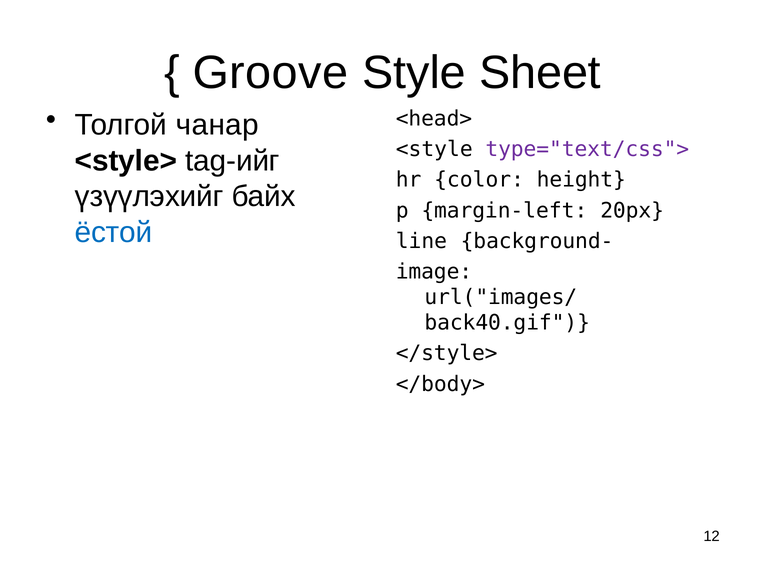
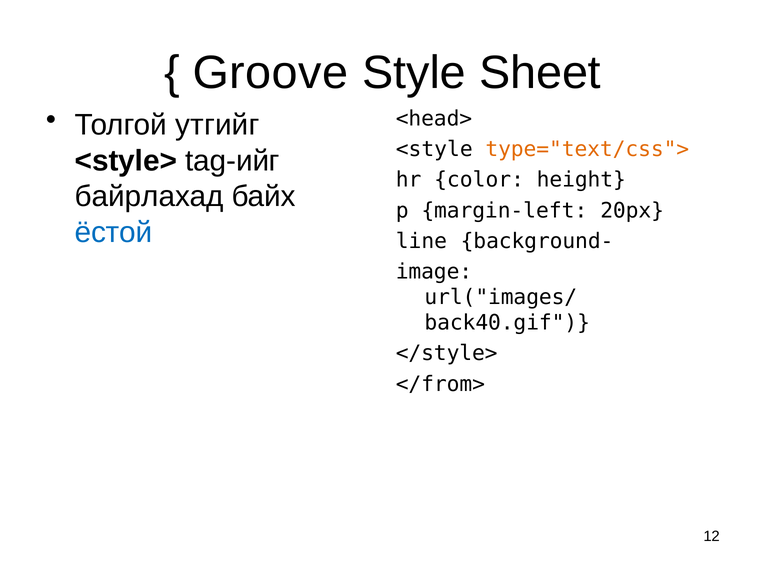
чанар: чанар -> утгийг (217, 125)
type="text/css"> colour: purple -> orange (587, 149)
үзүүлэхийг: үзүүлэхийг -> байрлахад (149, 197)
</body>: </body> -> </from> (440, 384)
